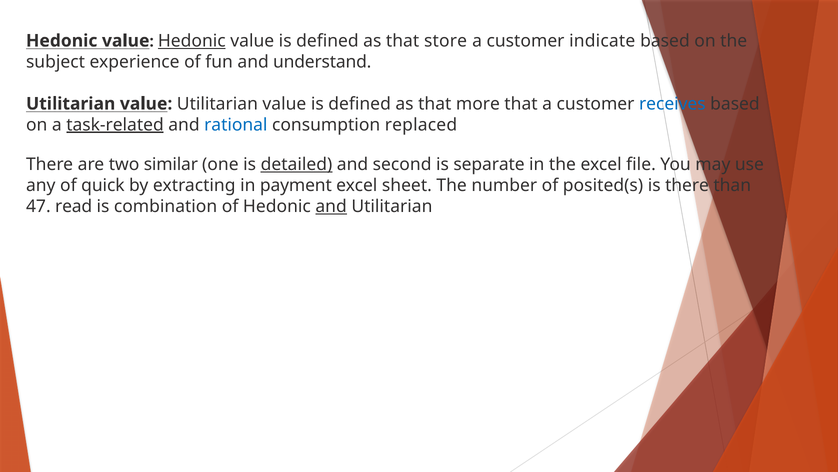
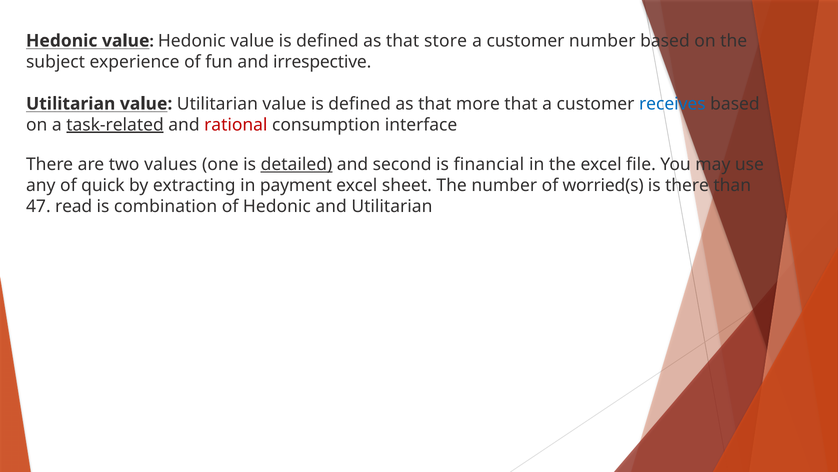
Hedonic underline: present -> none (192, 41)
customer indicate: indicate -> number (602, 41)
understand: understand -> irrespective (322, 62)
rational colour: blue -> red (236, 125)
replaced: replaced -> interface (421, 125)
similar: similar -> values (171, 164)
separate: separate -> financial (489, 164)
posited(s: posited(s -> worried(s (603, 185)
and underline: present -> none (331, 206)
